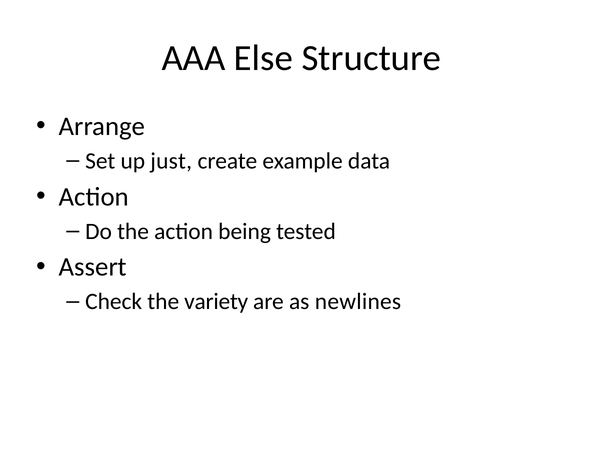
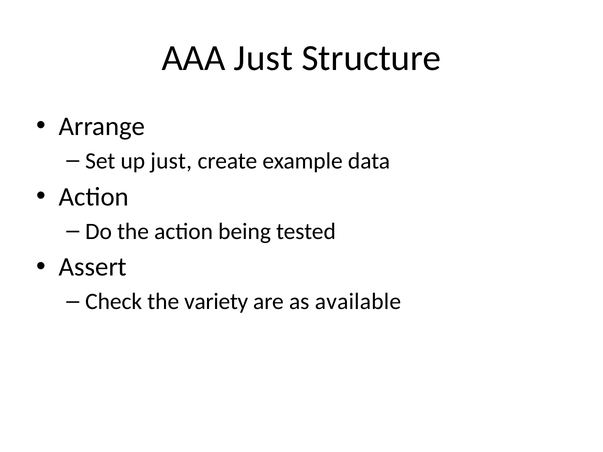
AAA Else: Else -> Just (263, 58)
newlines: newlines -> available (358, 302)
